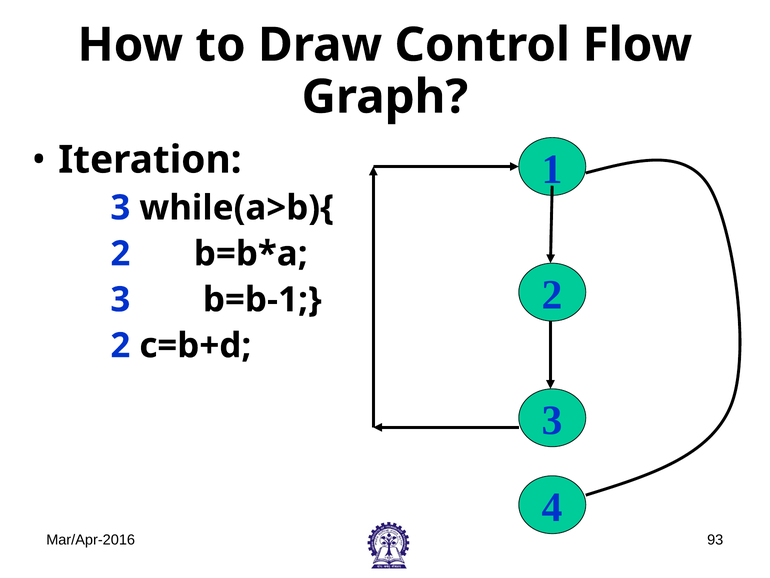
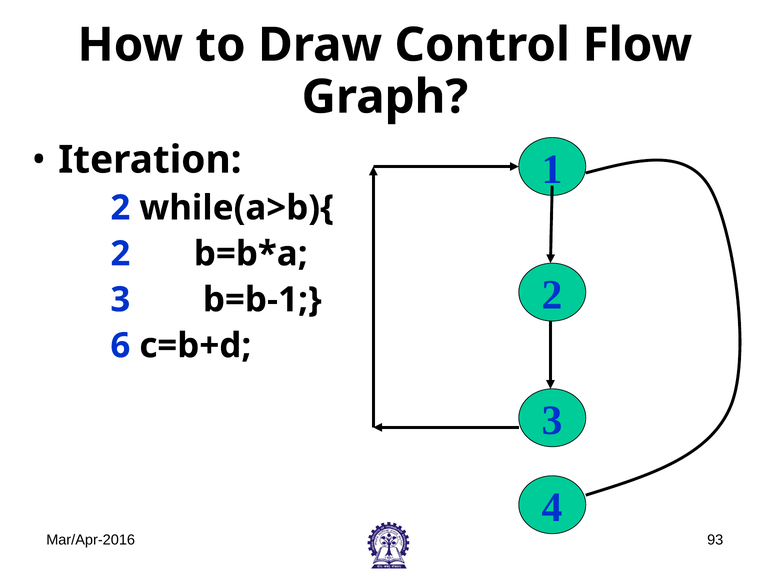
3: 3 -> 2 (120, 208)
2: 2 -> 6 (120, 345)
